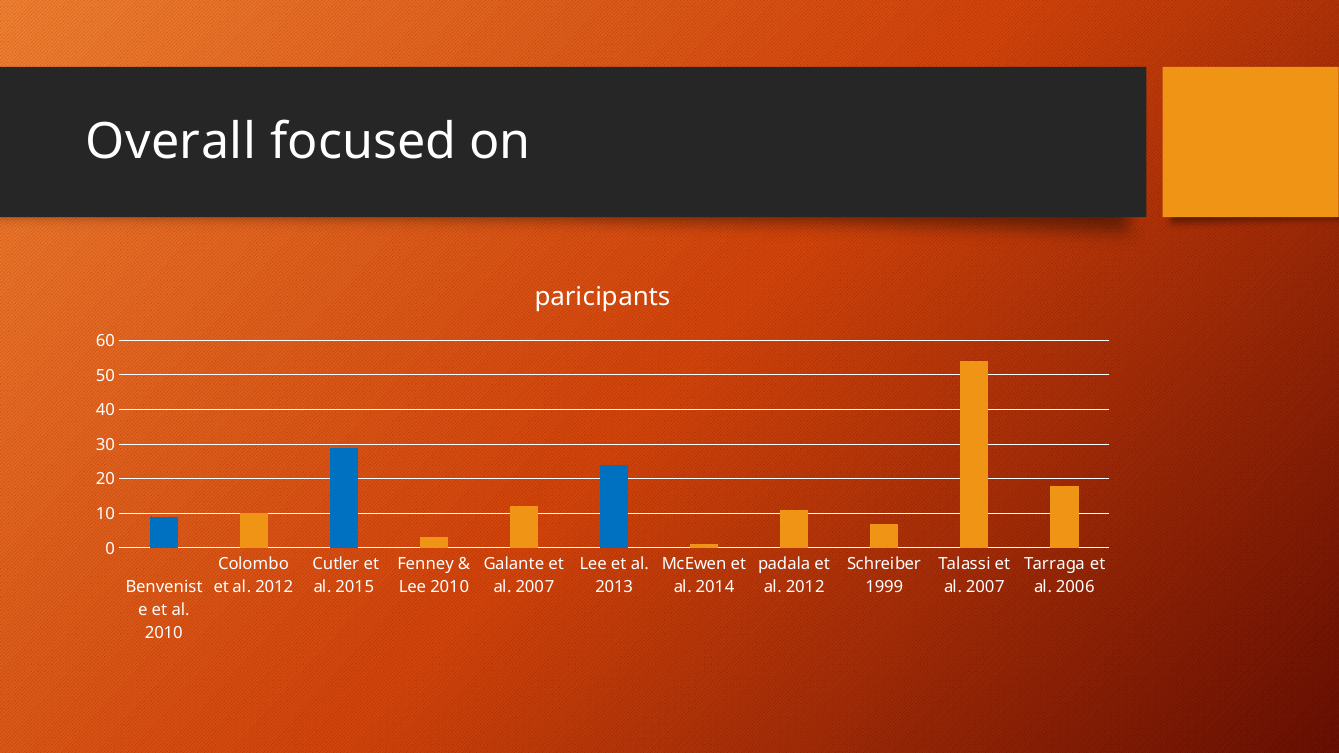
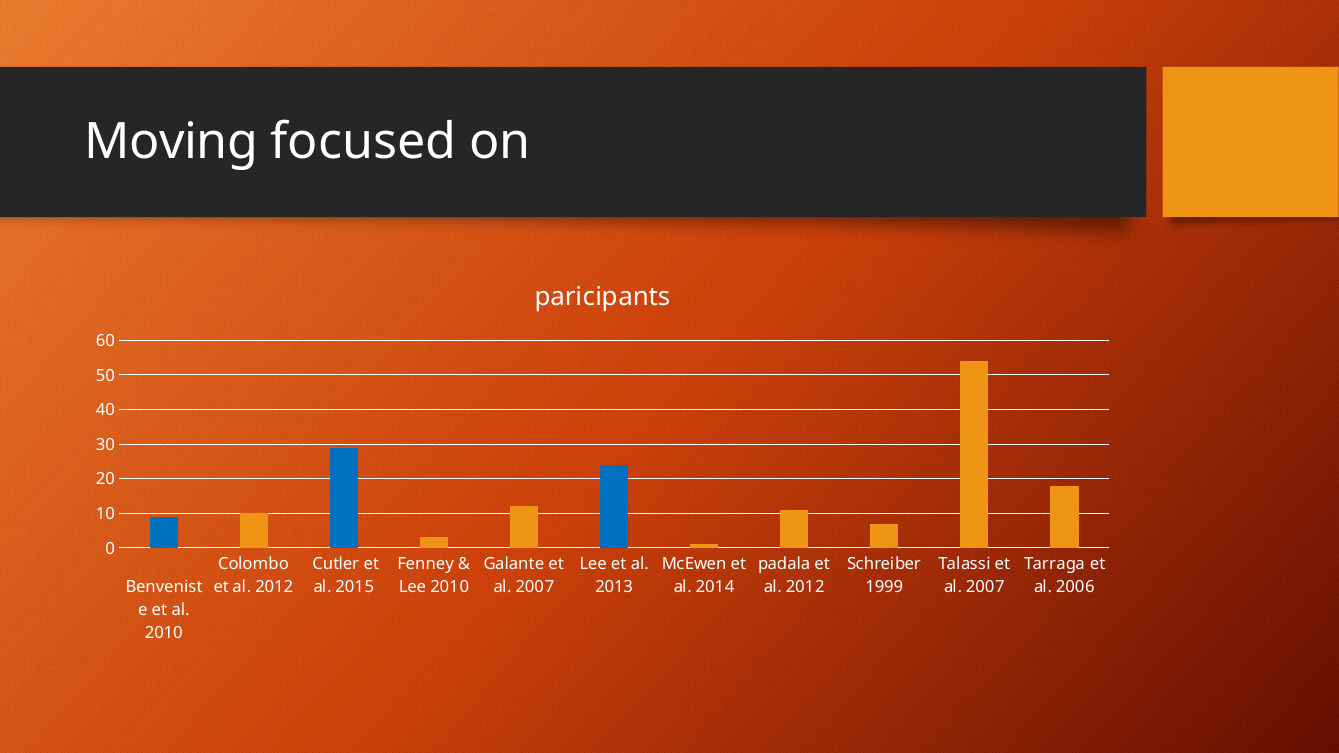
Overall: Overall -> Moving (171, 142)
